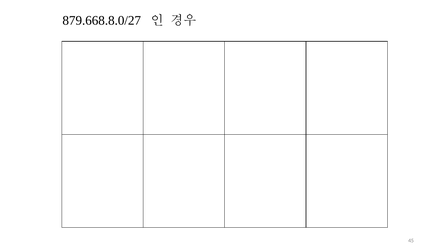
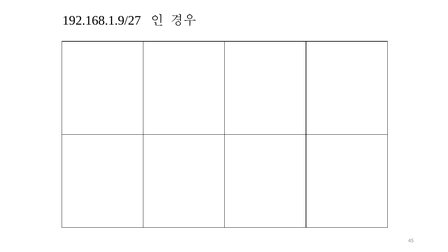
879.668.8.0/27: 879.668.8.0/27 -> 192.168.1.9/27 (102, 20)
